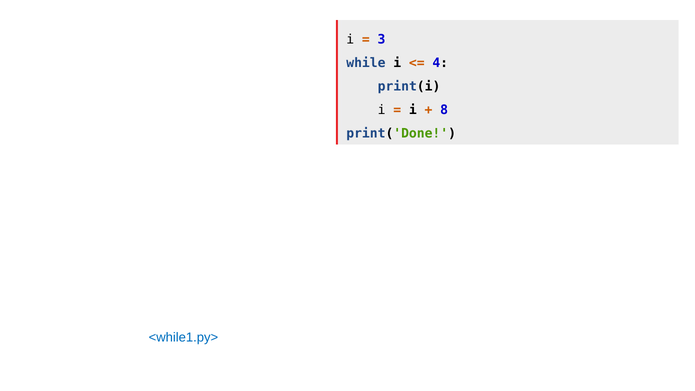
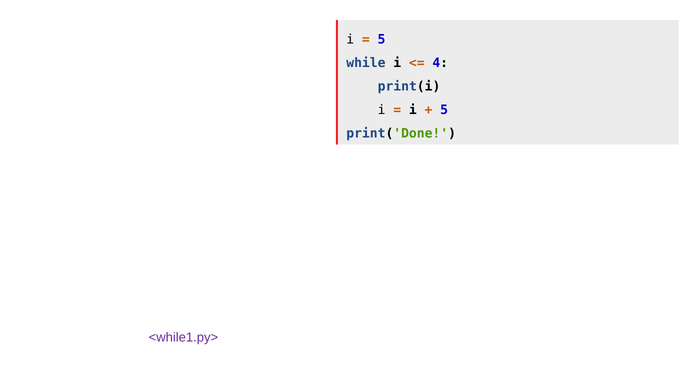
3: 3 -> 5 (382, 40)
8: 8 -> 5 (444, 110)
<while1.py> colour: blue -> purple (183, 337)
